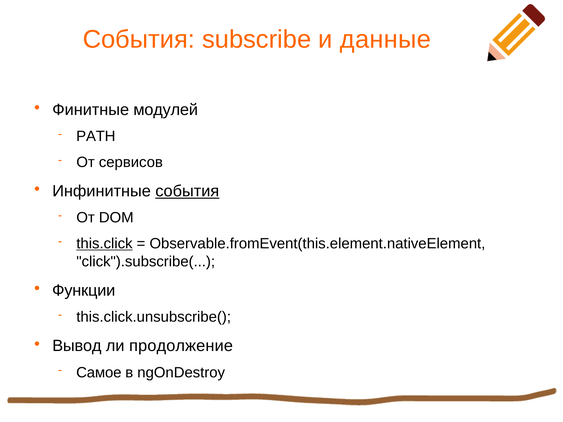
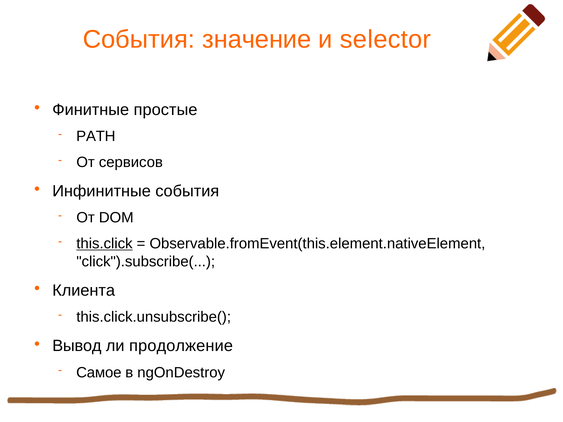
subscribe: subscribe -> значение (257, 39)
данные: данные -> selector (386, 39)
модулей: модулей -> простые (166, 110)
события underline: present -> none (187, 191)
Функции: Функции -> Клиента (84, 290)
